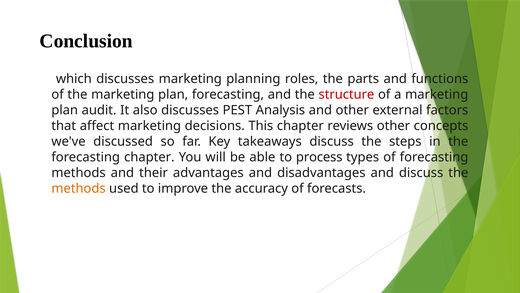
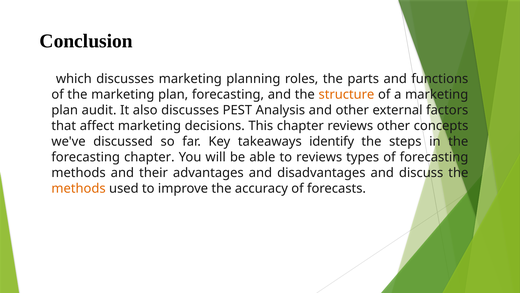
structure colour: red -> orange (346, 94)
takeaways discuss: discuss -> identify (332, 141)
to process: process -> reviews (319, 157)
